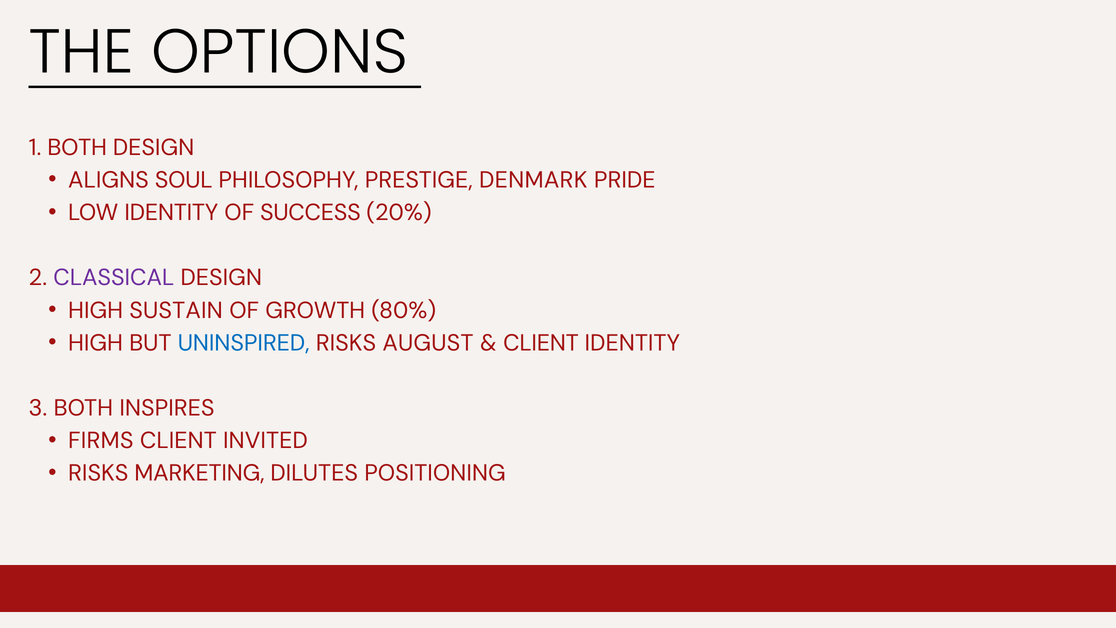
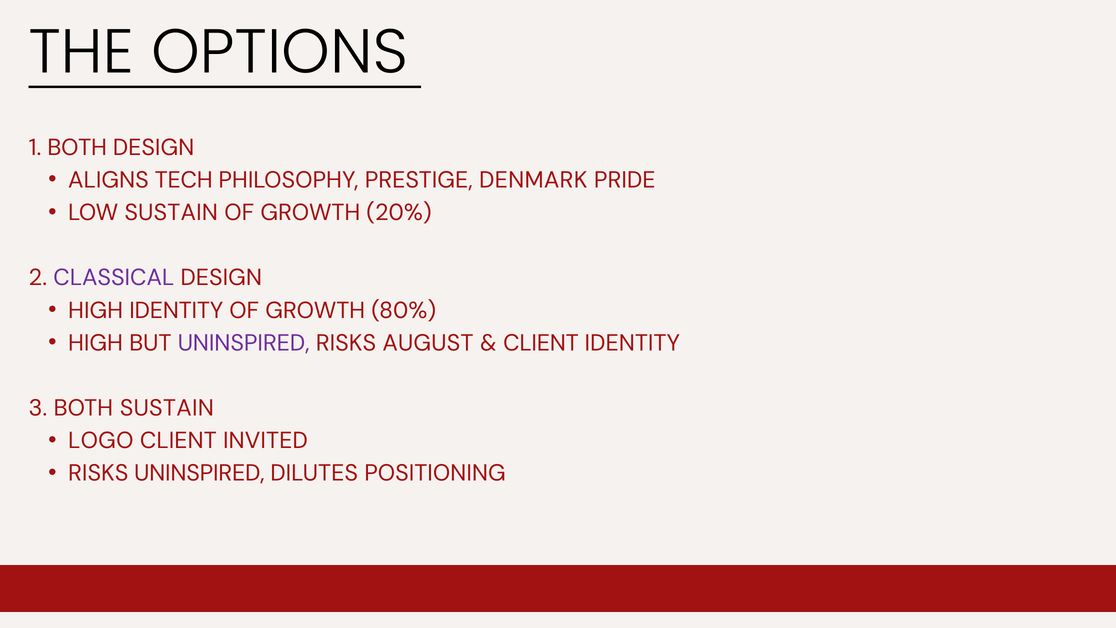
SOUL: SOUL -> TECH (184, 180)
LOW IDENTITY: IDENTITY -> SUSTAIN (171, 213)
SUCCESS: SUCCESS -> GROWTH (310, 213)
HIGH SUSTAIN: SUSTAIN -> IDENTITY (176, 310)
UNINSPIRED colour: blue -> purple (244, 343)
BOTH INSPIRES: INSPIRES -> SUSTAIN (167, 408)
FIRMS: FIRMS -> LOGO (101, 440)
RISKS MARKETING: MARKETING -> UNINSPIRED (199, 473)
